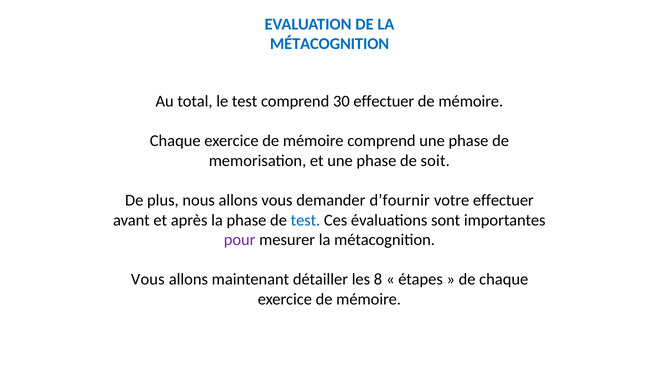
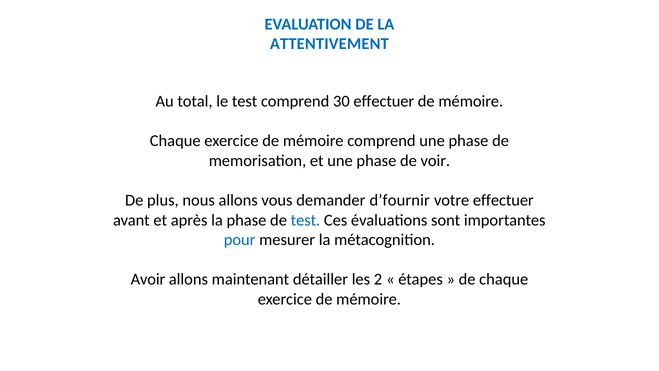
MÉTACOGNITION: MÉTACOGNITION -> ATTENTIVEMENT (329, 44)
soit: soit -> voir (435, 161)
pour colour: purple -> blue (240, 240)
Vous: Vous -> Avoir (148, 279)
8: 8 -> 2 (378, 279)
